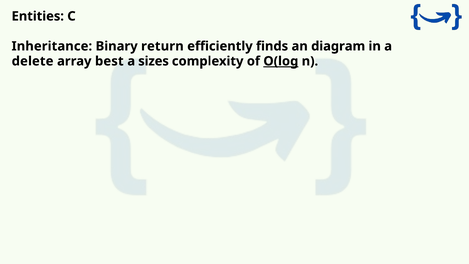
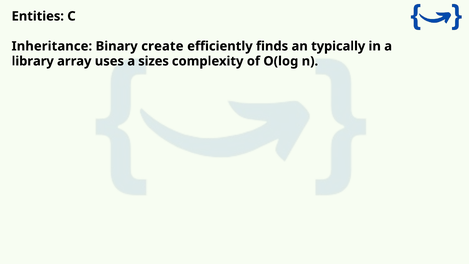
return: return -> create (162, 46)
diagram: diagram -> typically (338, 46)
delete: delete -> library (33, 61)
best: best -> uses (109, 61)
O(log underline: present -> none (281, 61)
